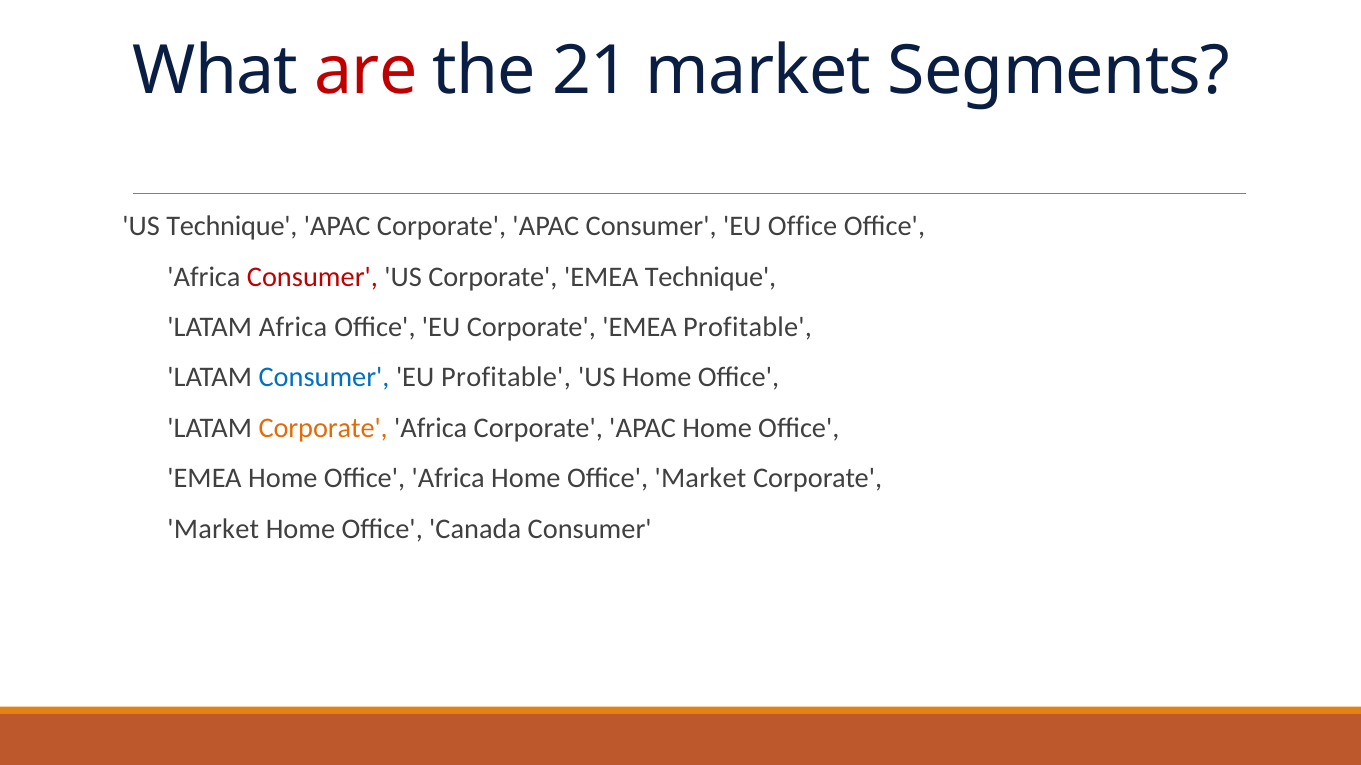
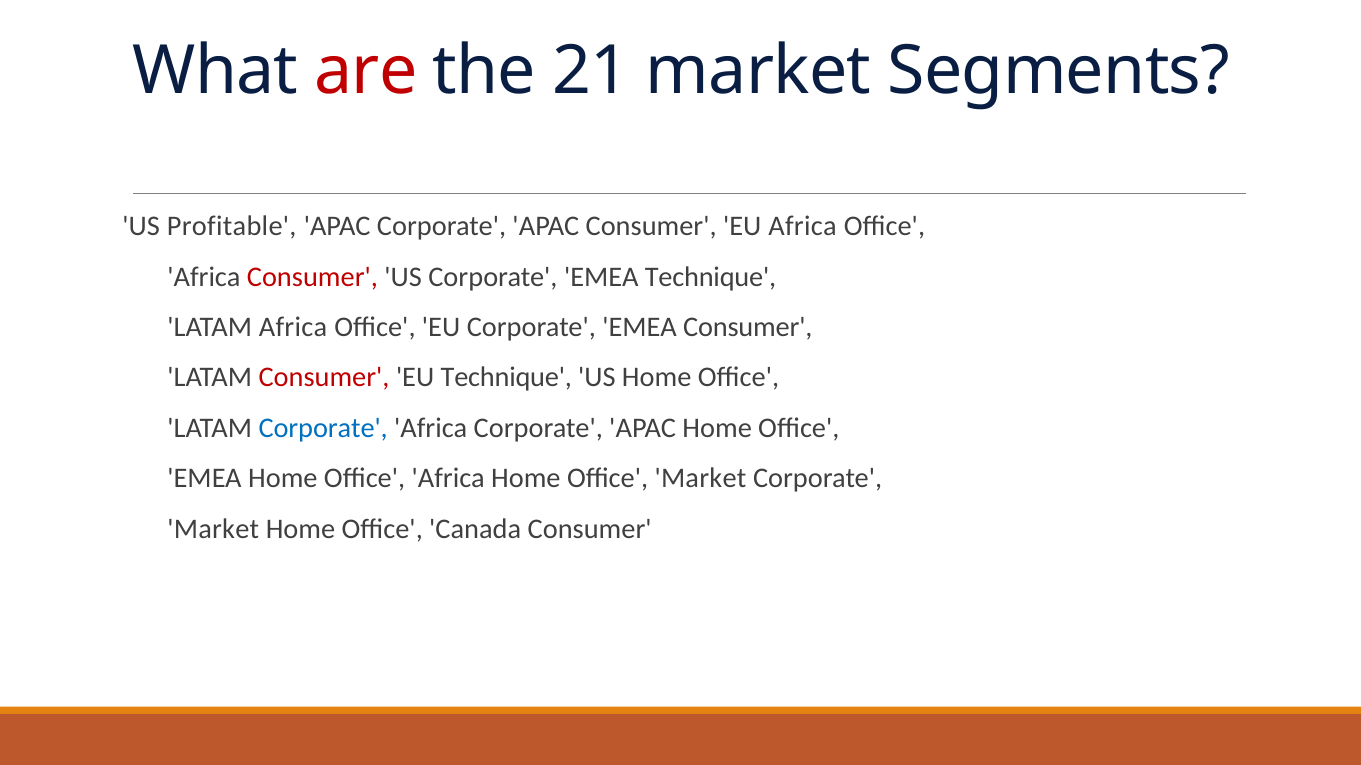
US Technique: Technique -> Profitable (232, 226)
EU Office: Office -> Africa (803, 226)
EMEA Profitable: Profitable -> Consumer (748, 327)
Consumer colour: blue -> red (324, 378)
EU Profitable: Profitable -> Technique (506, 378)
Corporate colour: orange -> blue (323, 428)
